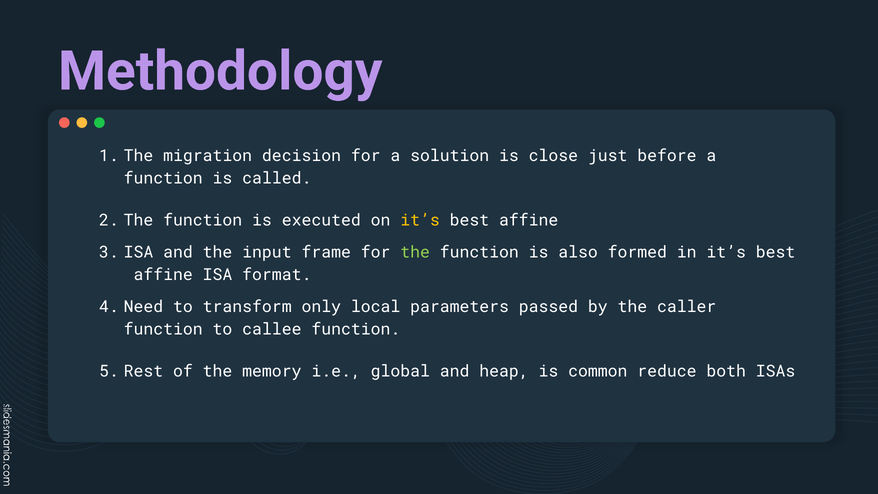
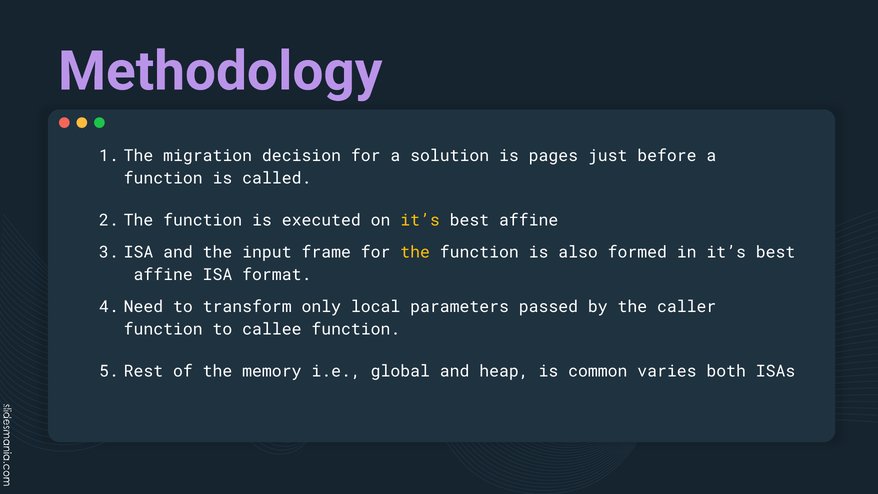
close: close -> pages (553, 156)
the colour: light green -> yellow (415, 252)
reduce: reduce -> varies (667, 371)
